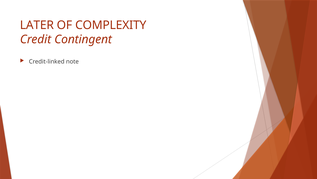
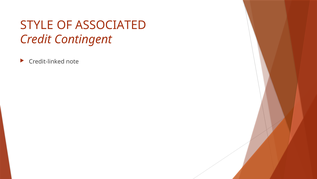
LATER: LATER -> STYLE (37, 25)
COMPLEXITY: COMPLEXITY -> ASSOCIATED (111, 25)
